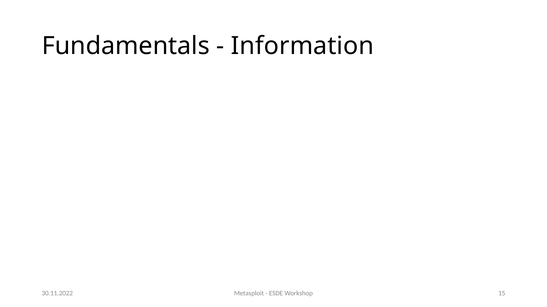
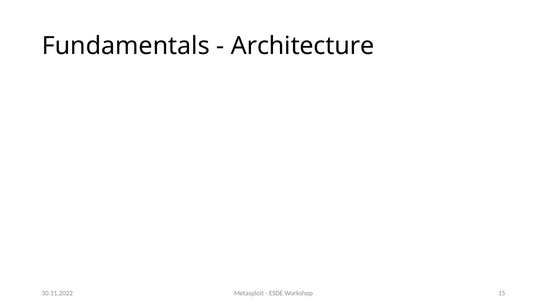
Information: Information -> Architecture (303, 46)
